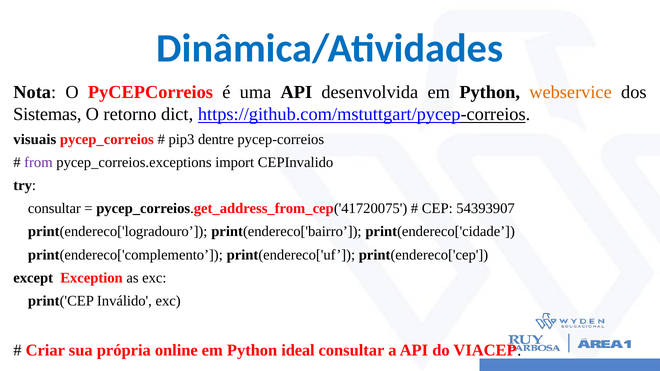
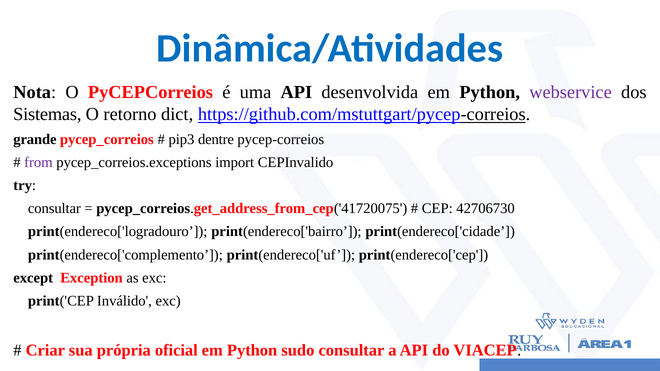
webservice colour: orange -> purple (571, 92)
visuais: visuais -> grande (35, 139)
54393907: 54393907 -> 42706730 (486, 209)
online: online -> oficial (176, 351)
ideal: ideal -> sudo (298, 351)
